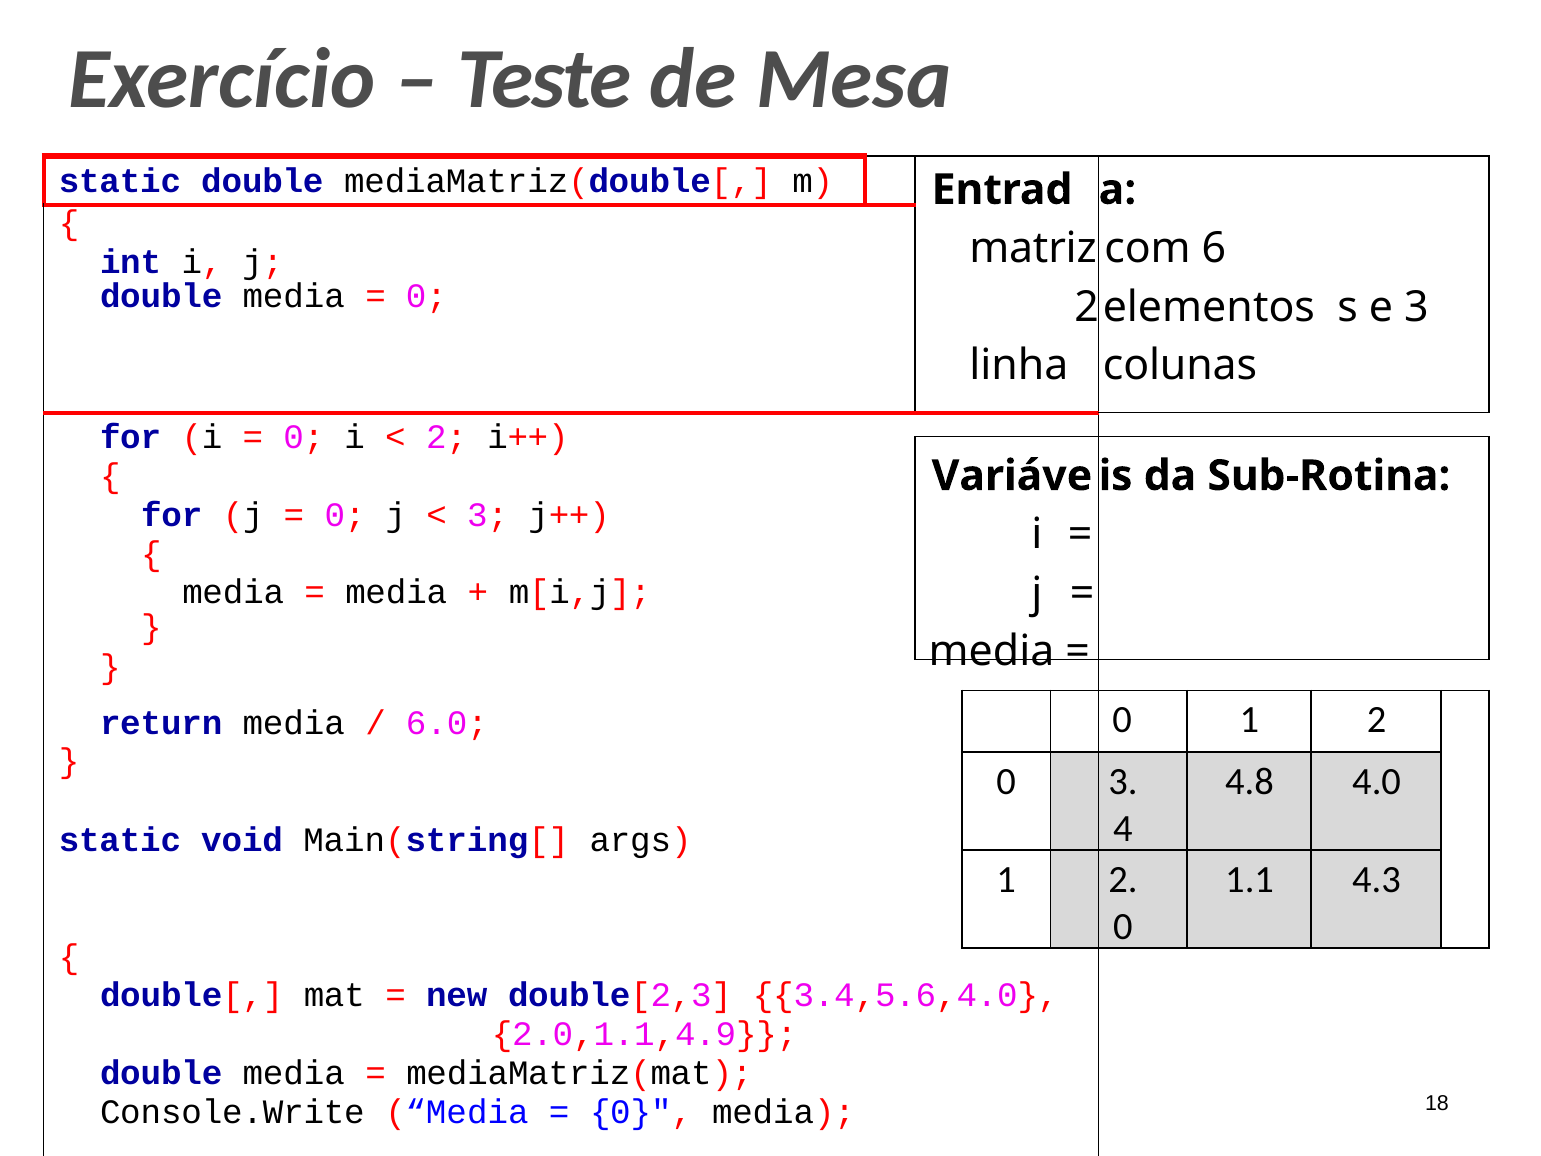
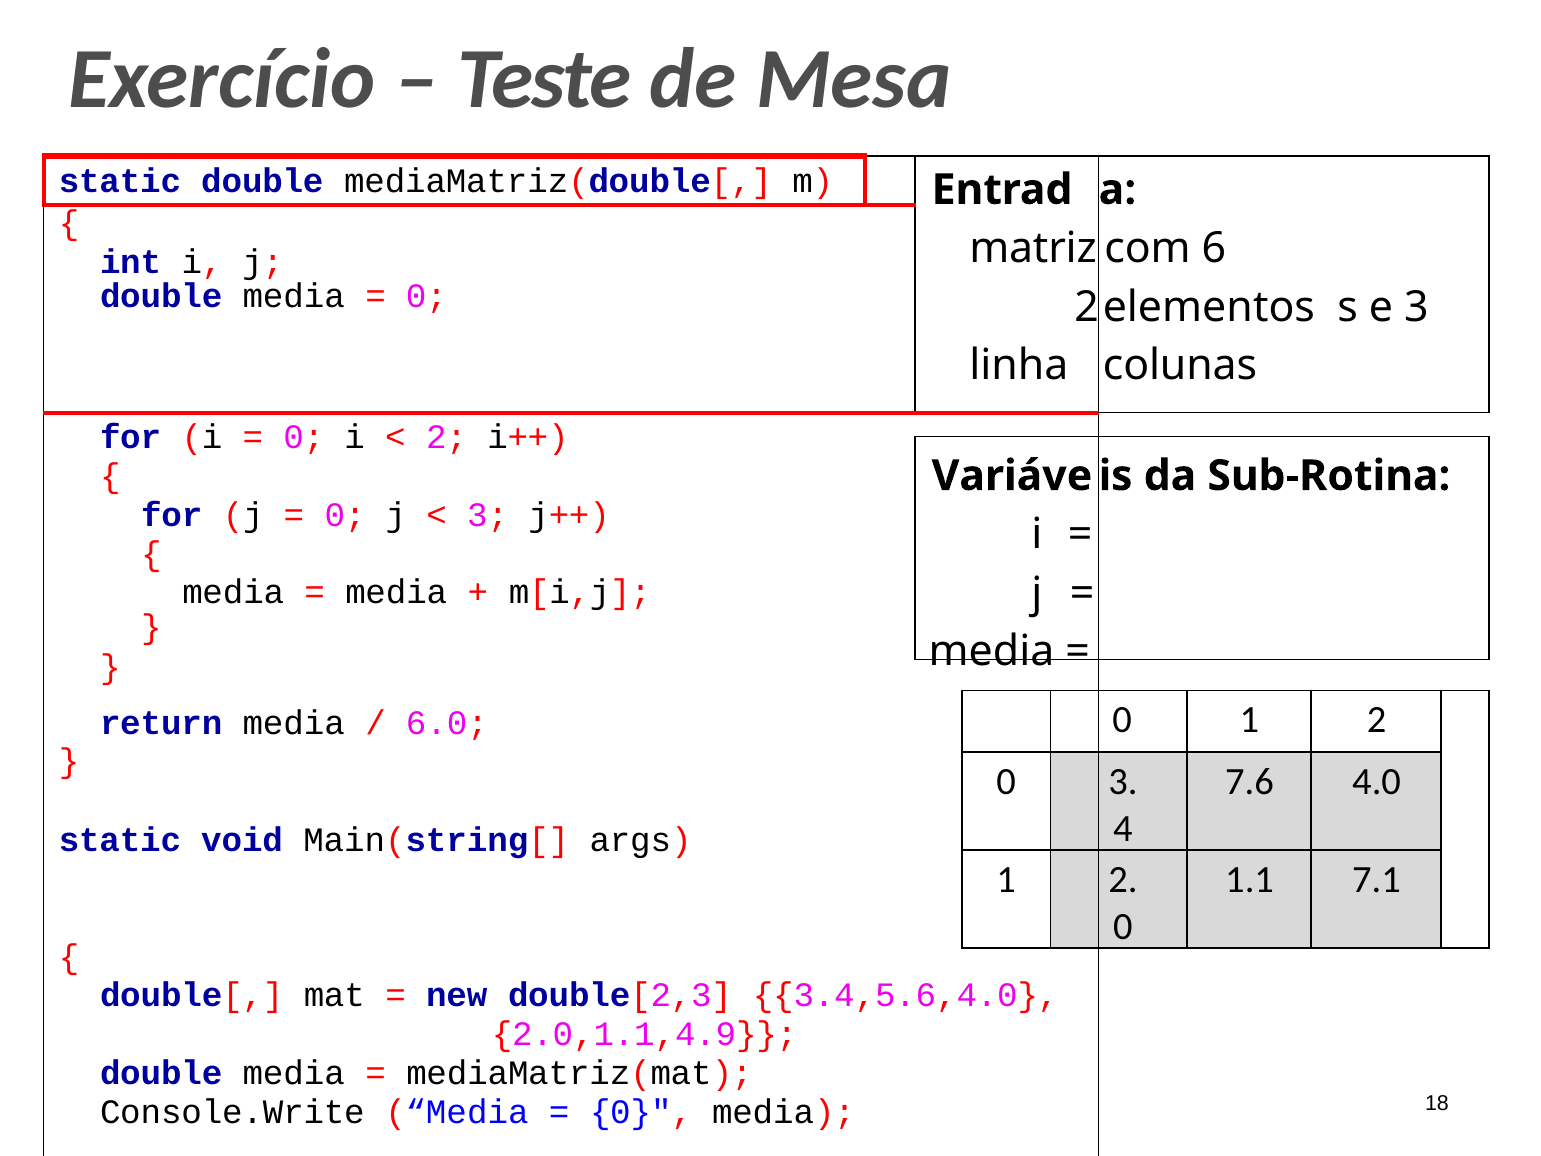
4.8: 4.8 -> 7.6 (1250, 781)
4.3: 4.3 -> 7.1 (1377, 879)
